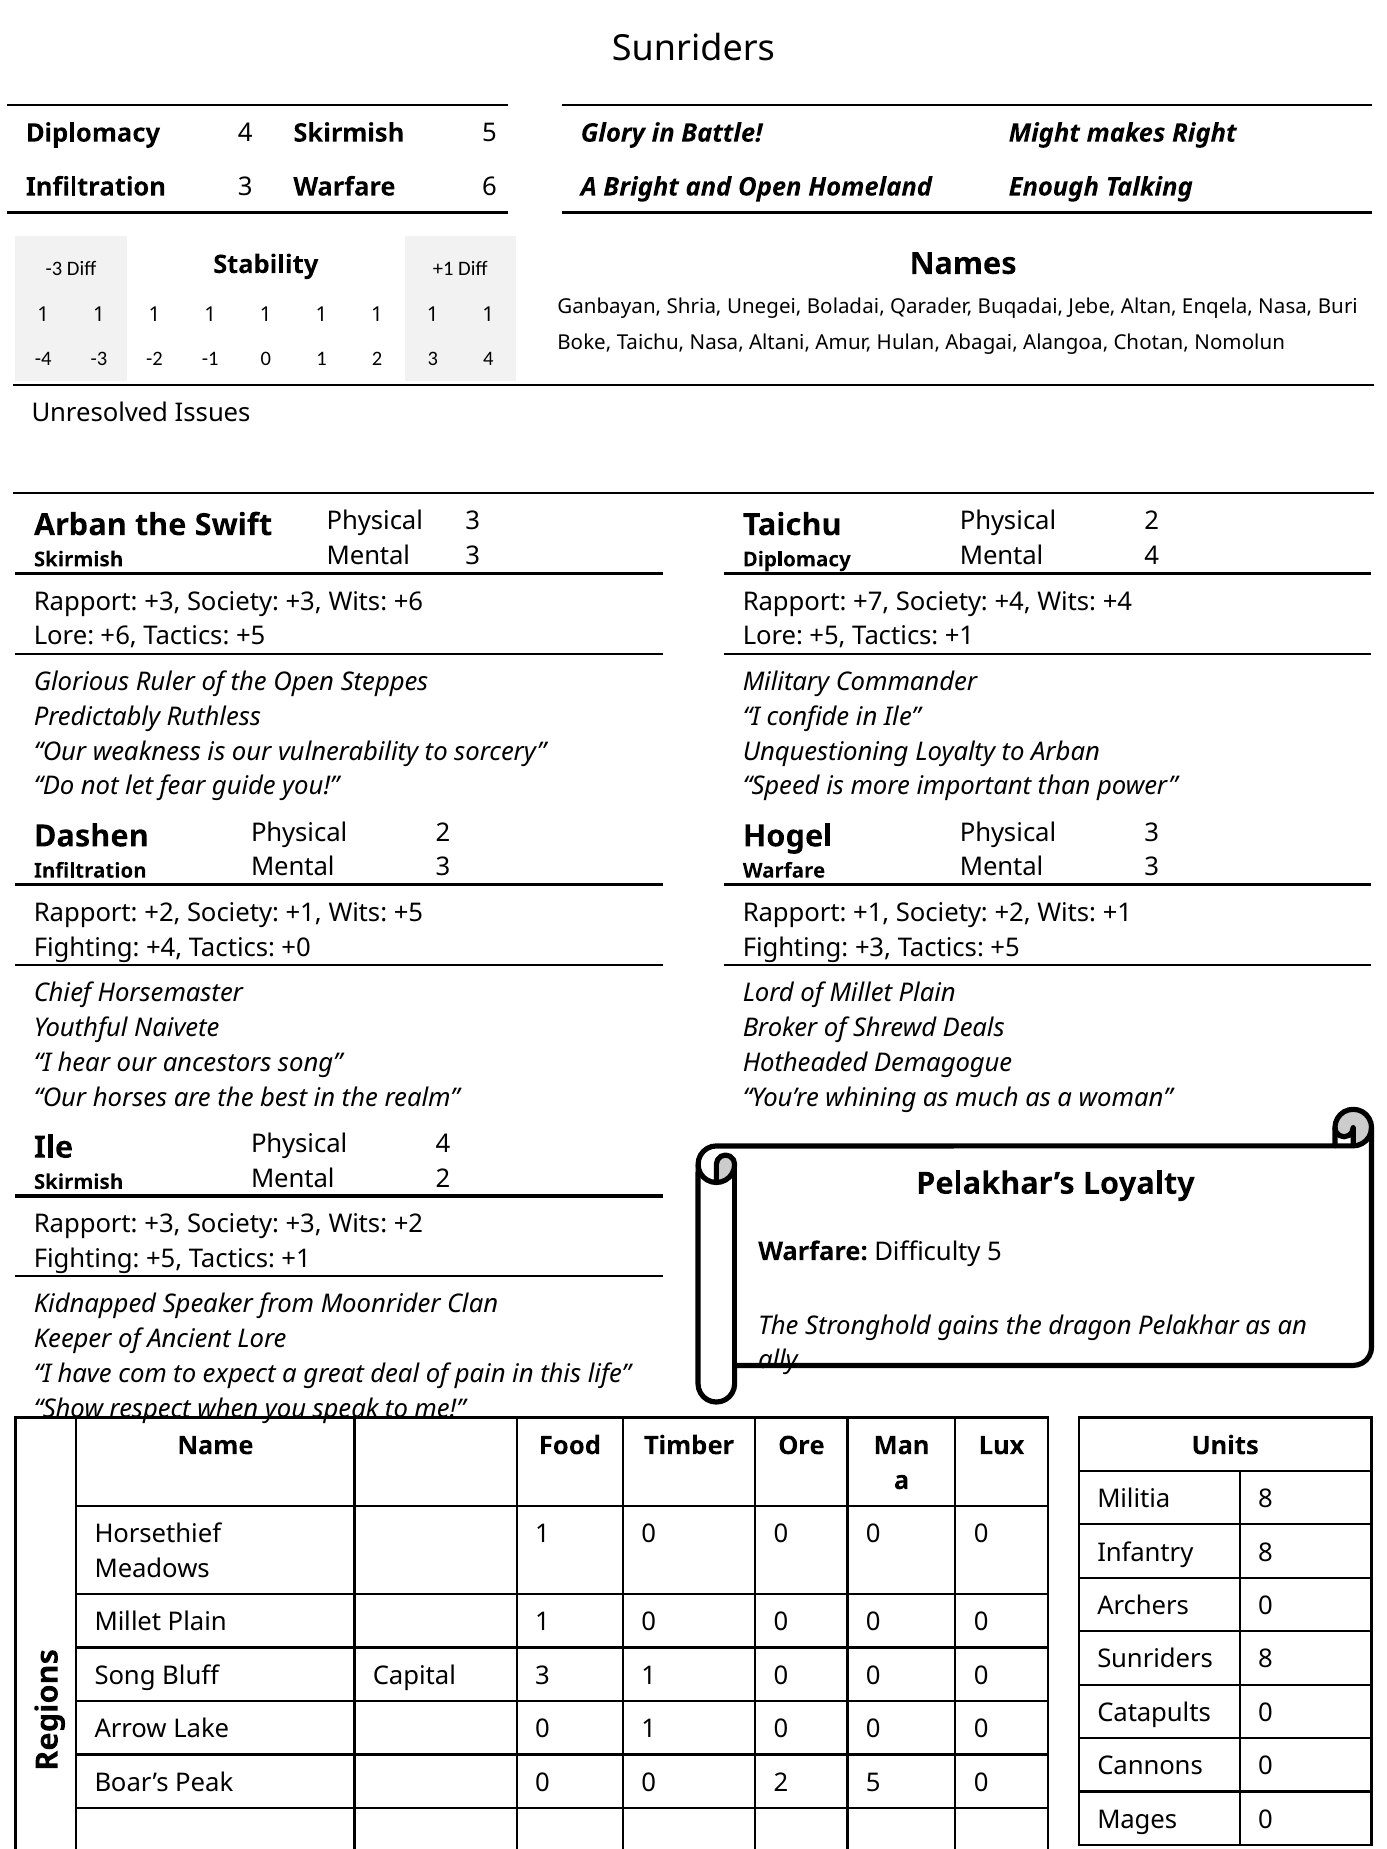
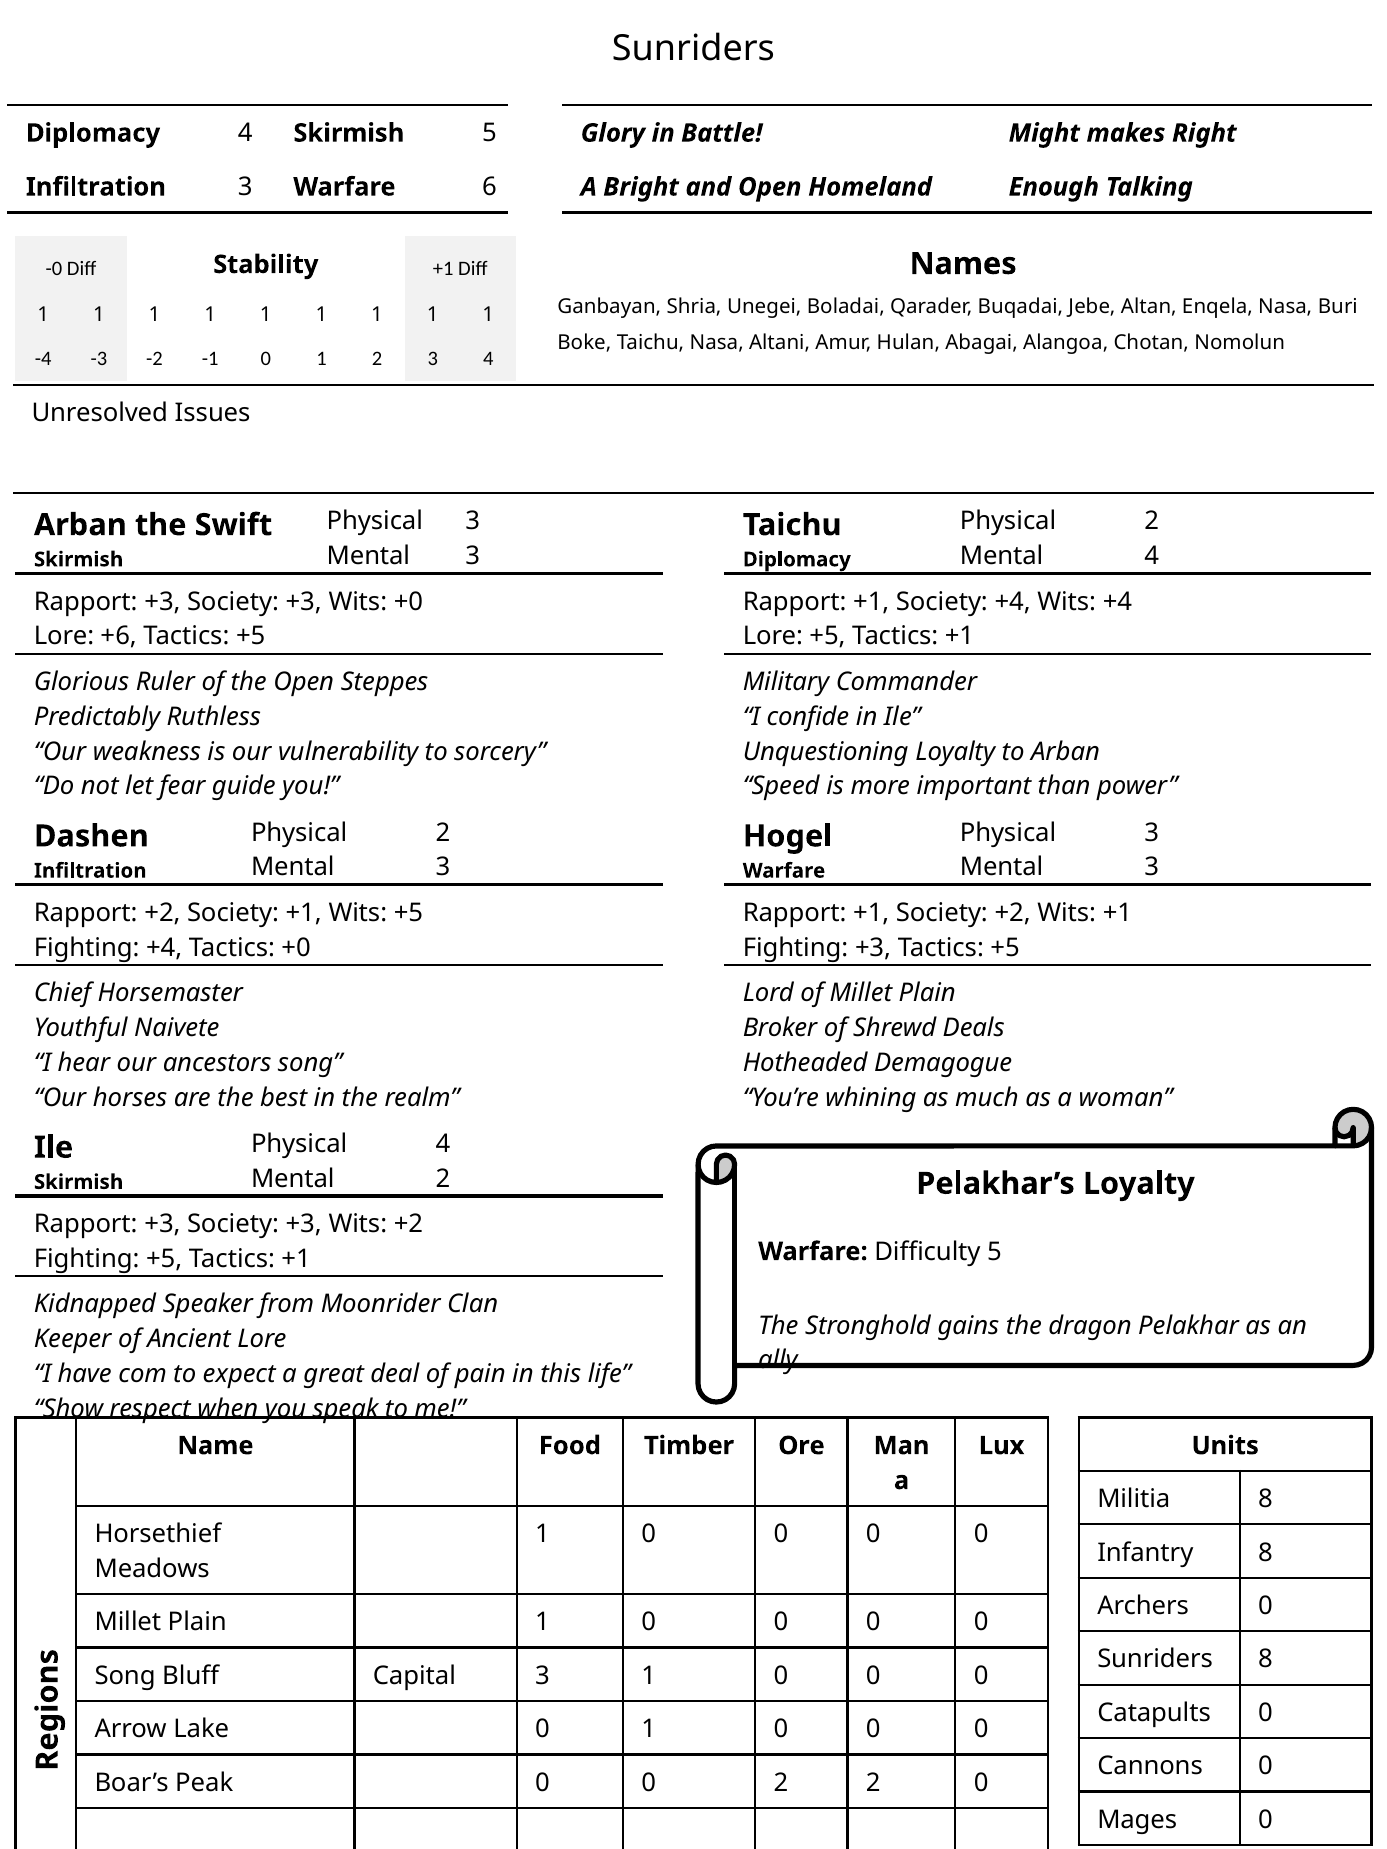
-3: -3 -> -0 (54, 268)
Wits +6: +6 -> +0 (409, 602)
+7: +7 -> +1 (871, 602)
2 5: 5 -> 2 (873, 1783)
